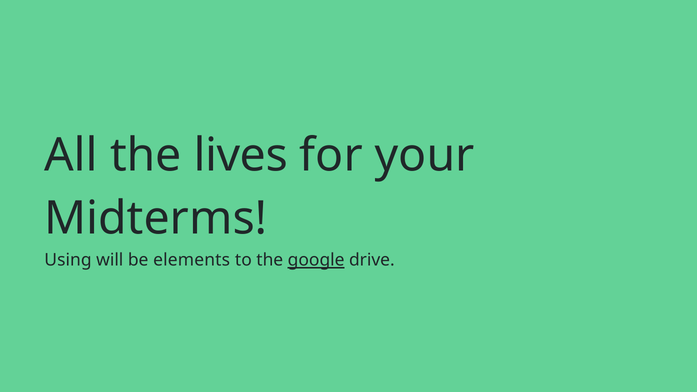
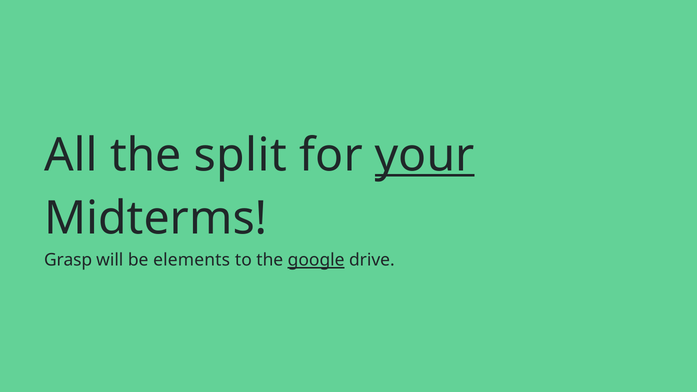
lives: lives -> split (240, 155)
your underline: none -> present (425, 155)
Using: Using -> Grasp (68, 260)
